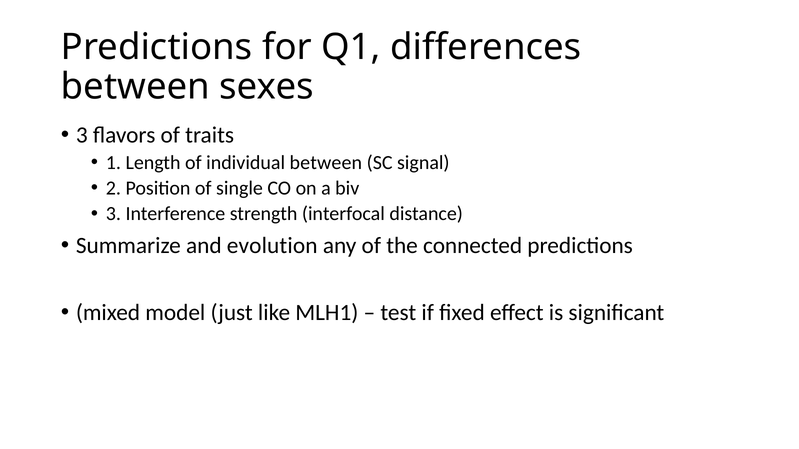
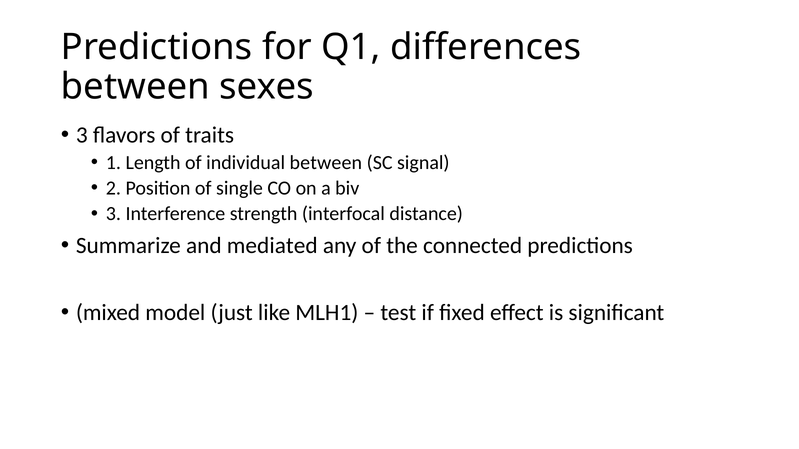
evolution: evolution -> mediated (272, 246)
